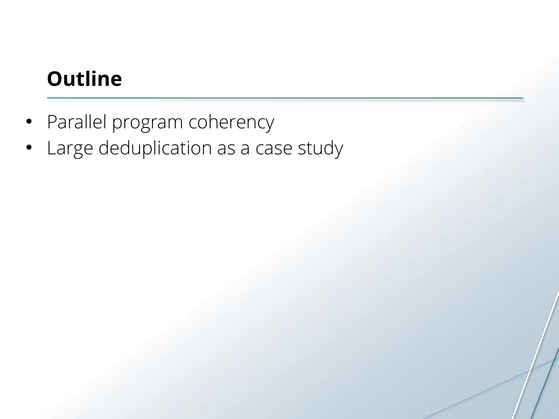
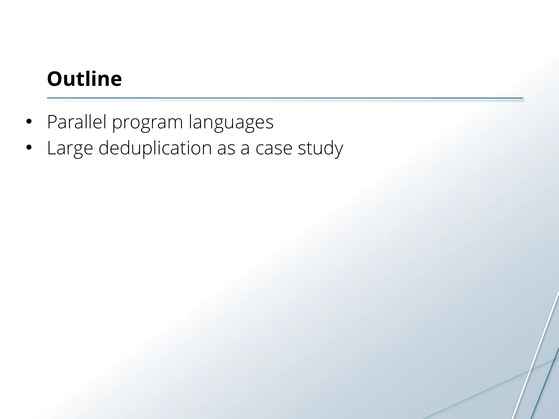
coherency: coherency -> languages (231, 122)
